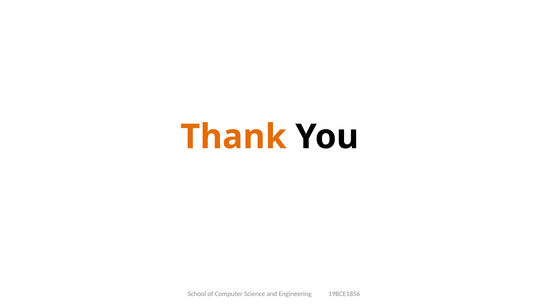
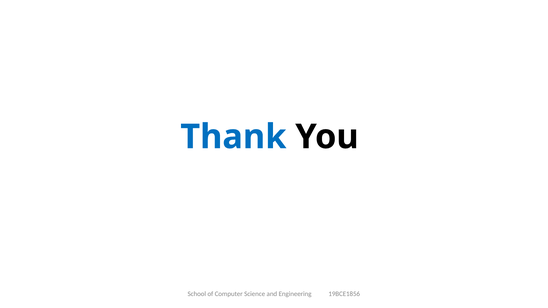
Thank colour: orange -> blue (233, 137)
